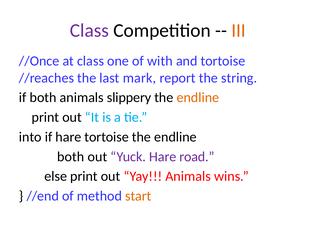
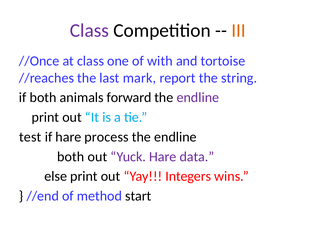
slippery: slippery -> forward (129, 98)
endline colour: orange -> purple (198, 98)
into: into -> test (30, 137)
hare tortoise: tortoise -> process (107, 137)
road: road -> data (197, 157)
Yay Animals: Animals -> Integers (188, 176)
start colour: orange -> black (138, 196)
